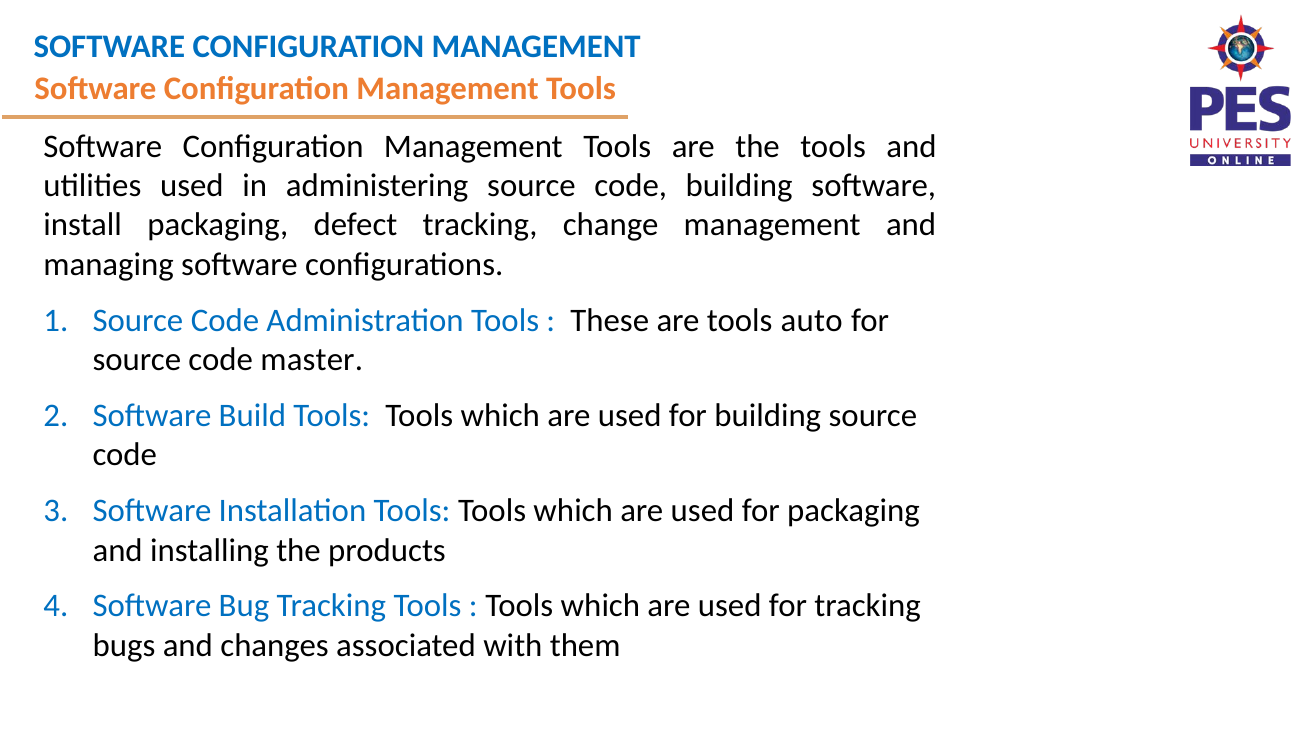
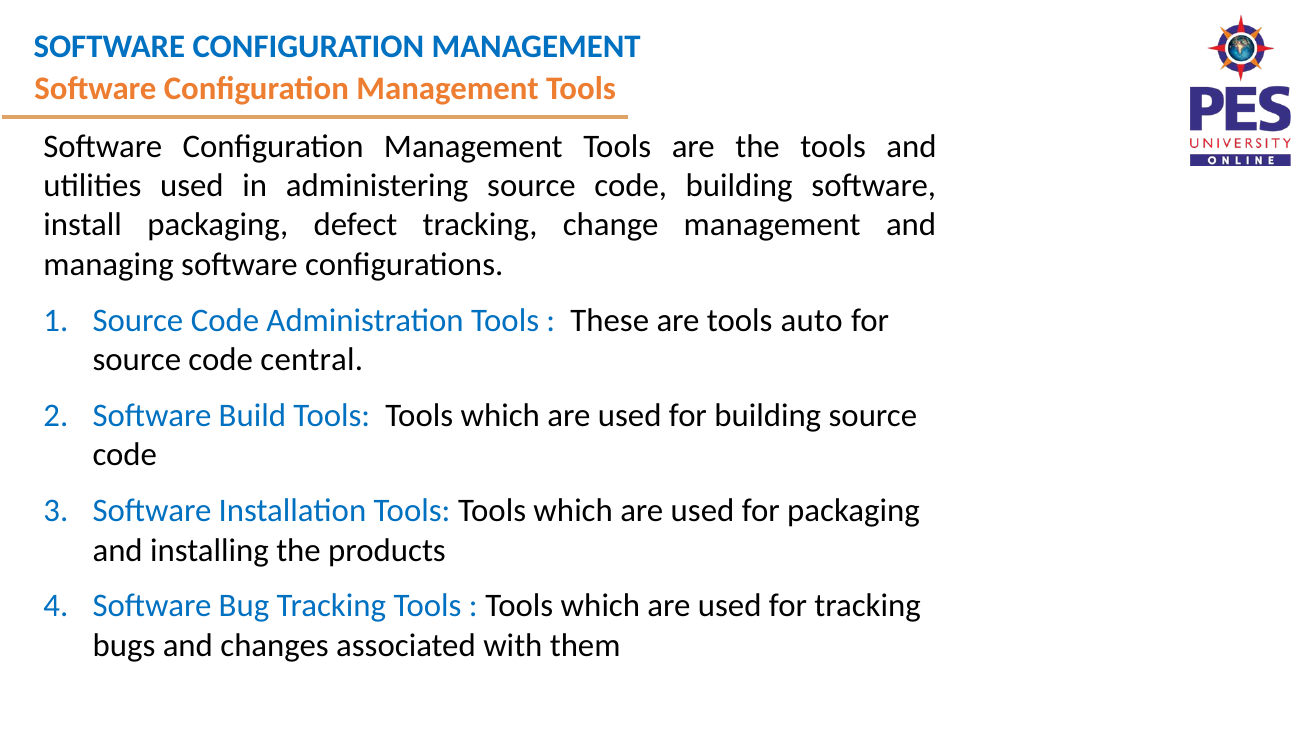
master: master -> central (312, 360)
